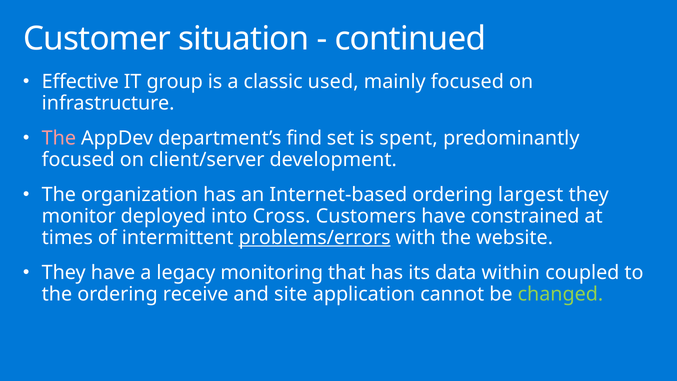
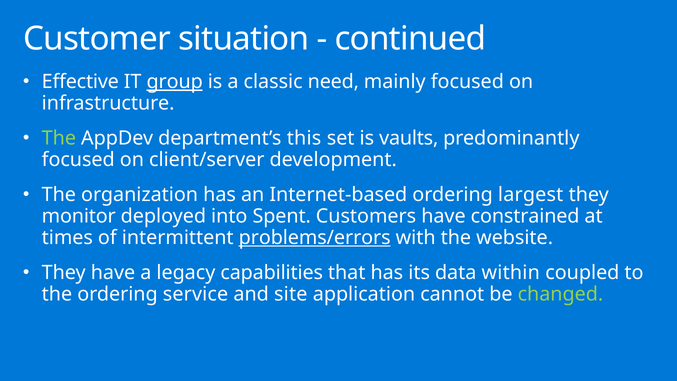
group underline: none -> present (175, 82)
used: used -> need (333, 82)
The colour: pink -> light green (59, 138)
find: find -> this (304, 138)
spent: spent -> vaults (409, 138)
Cross: Cross -> Spent (282, 216)
monitoring: monitoring -> capabilities (272, 273)
receive: receive -> service (196, 294)
